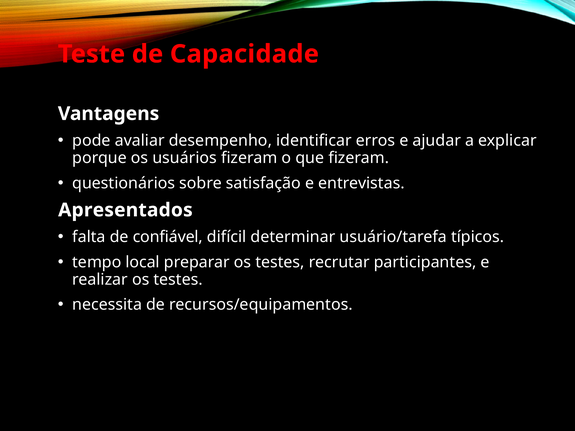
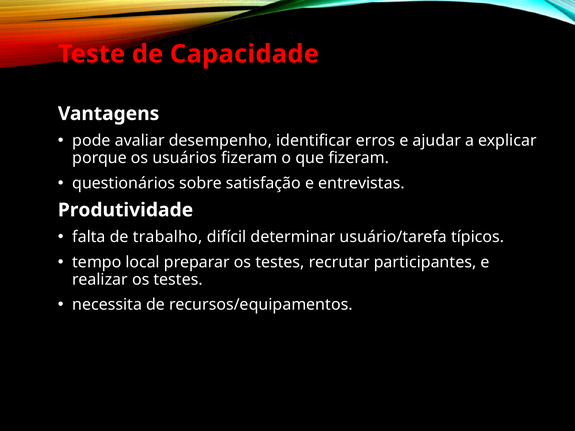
Apresentados: Apresentados -> Produtividade (126, 210)
confiável: confiável -> trabalho (168, 237)
